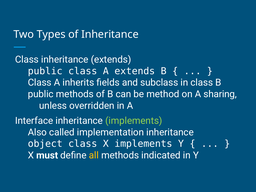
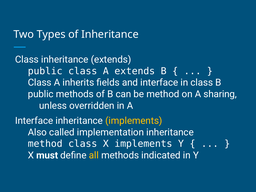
and subclass: subclass -> interface (159, 83)
implements colour: light green -> yellow (134, 121)
object: object -> method (45, 144)
